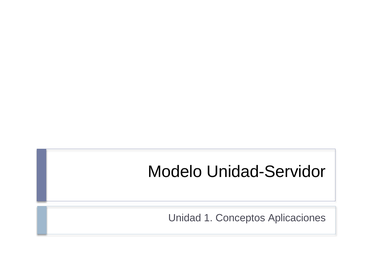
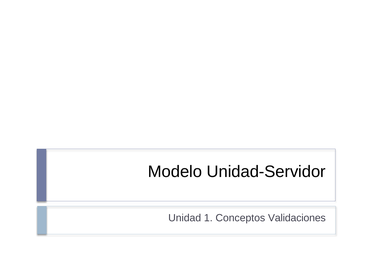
Aplicaciones: Aplicaciones -> Validaciones (297, 218)
